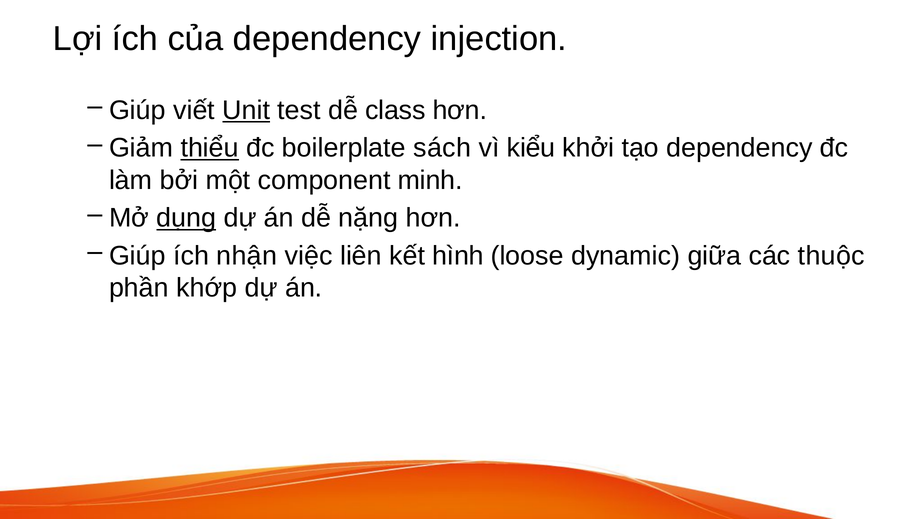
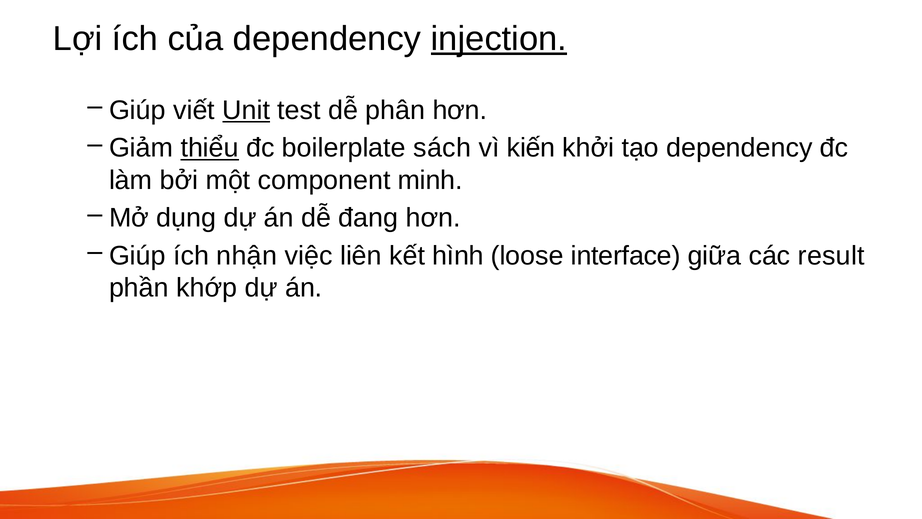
injection underline: none -> present (499, 39)
class: class -> phân (395, 110)
kiểu: kiểu -> kiến (531, 148)
dụng underline: present -> none (186, 218)
nặng: nặng -> đang (368, 218)
dynamic: dynamic -> interface (626, 256)
thuộc: thuộc -> result (831, 256)
